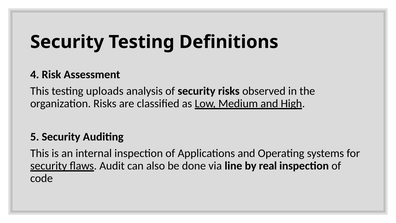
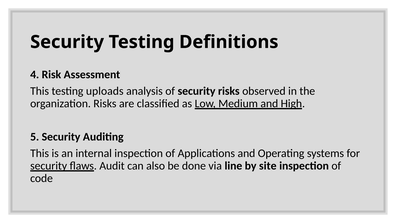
real: real -> site (268, 166)
